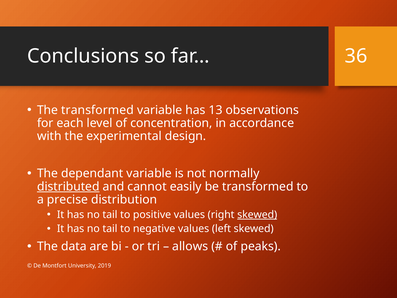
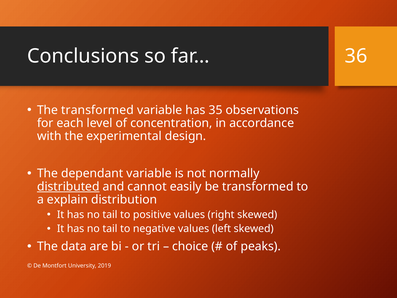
13: 13 -> 35 (216, 110)
precise: precise -> explain (68, 200)
skewed underline: present -> none (257, 214)
allows: allows -> choice (190, 246)
